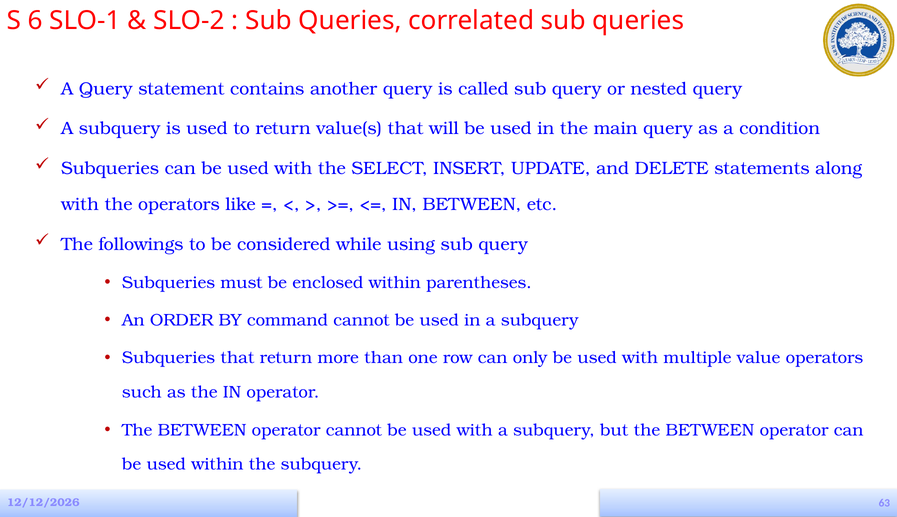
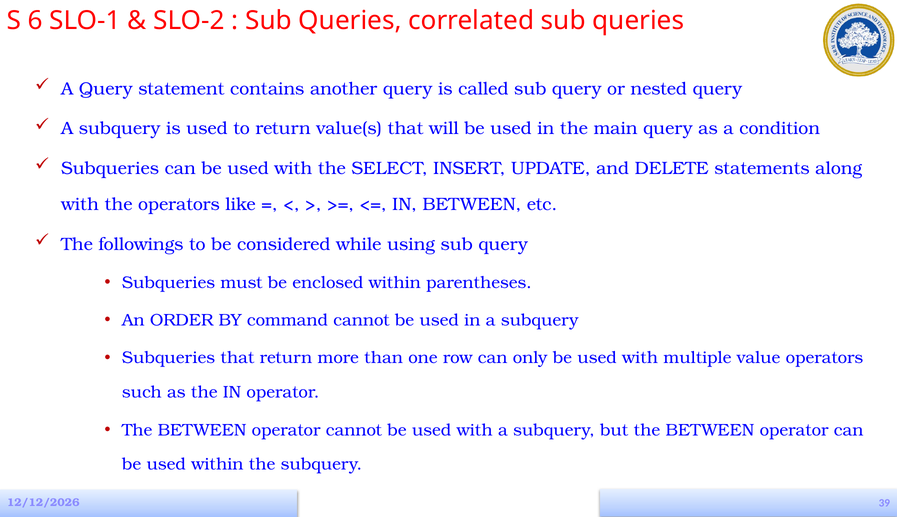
63: 63 -> 39 (884, 503)
